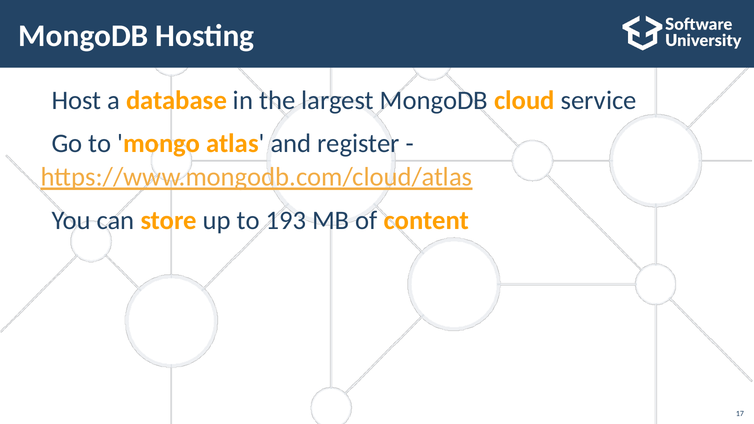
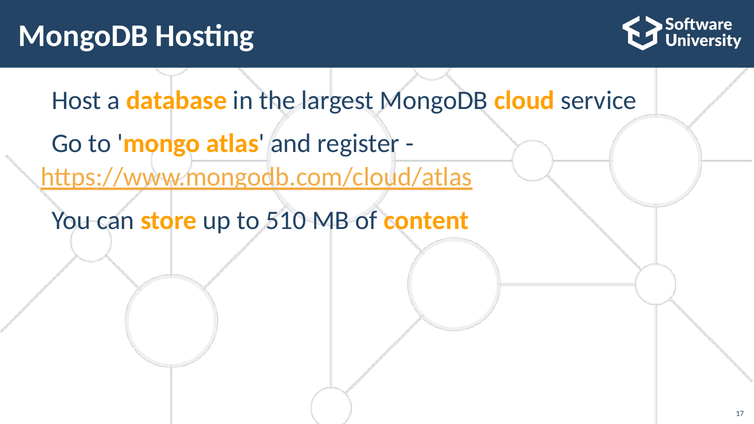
193: 193 -> 510 (286, 220)
